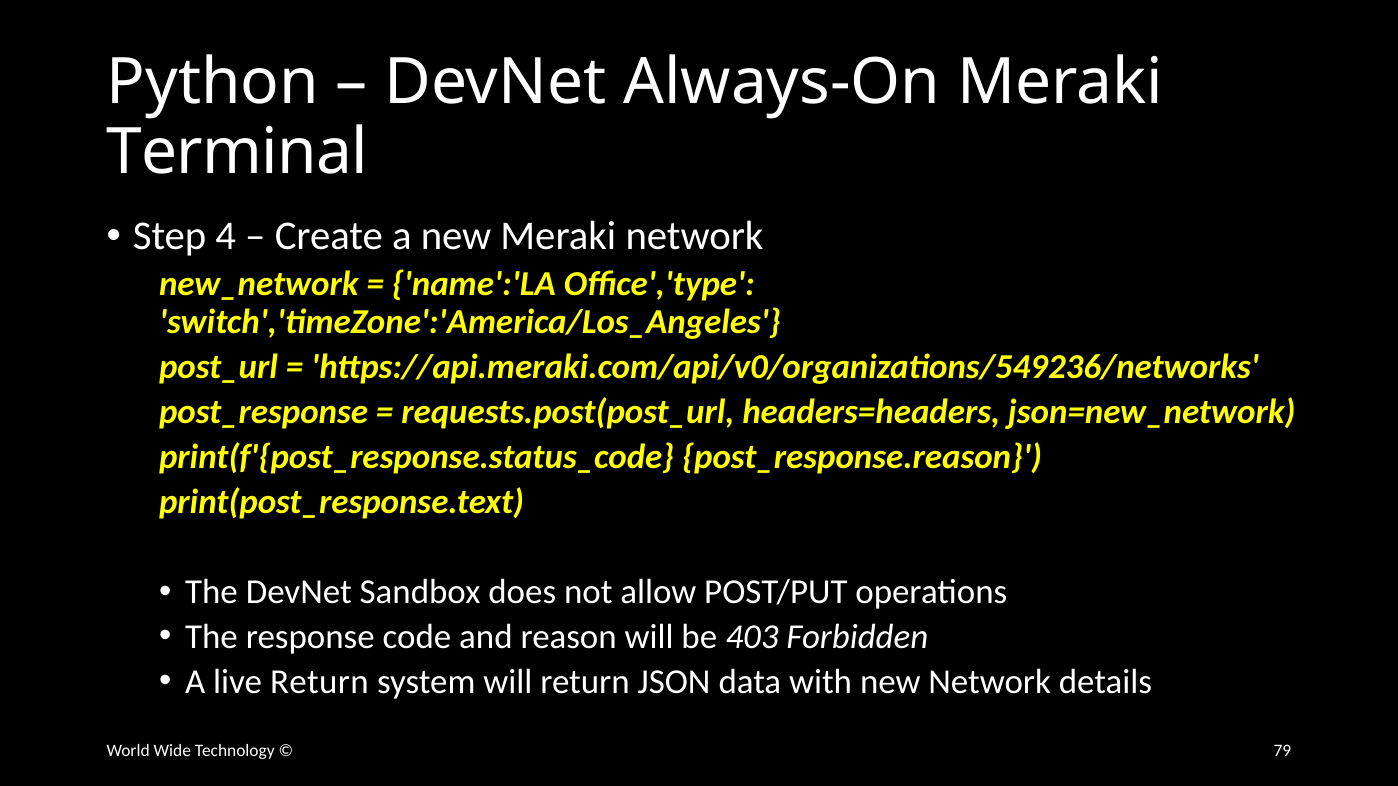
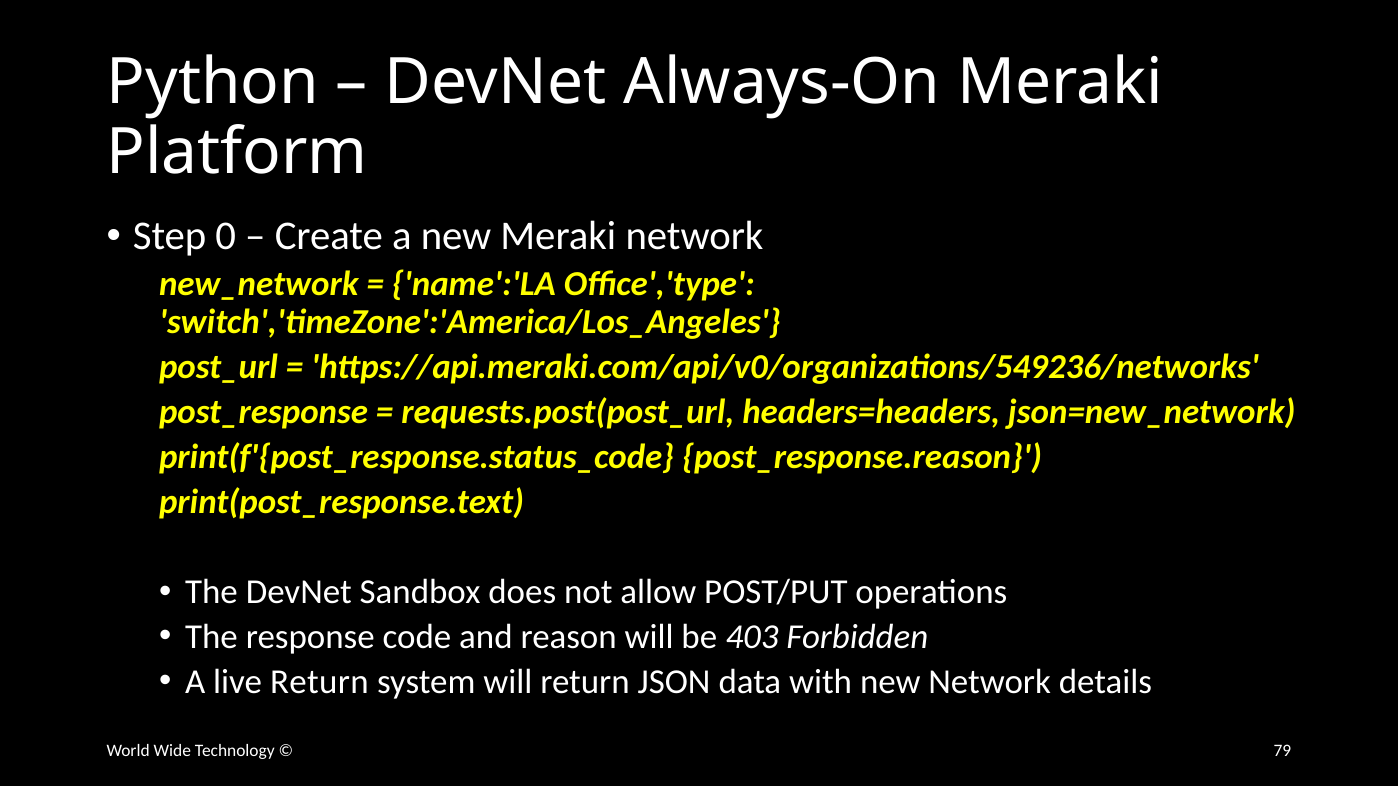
Terminal: Terminal -> Platform (237, 152)
4: 4 -> 0 (226, 236)
